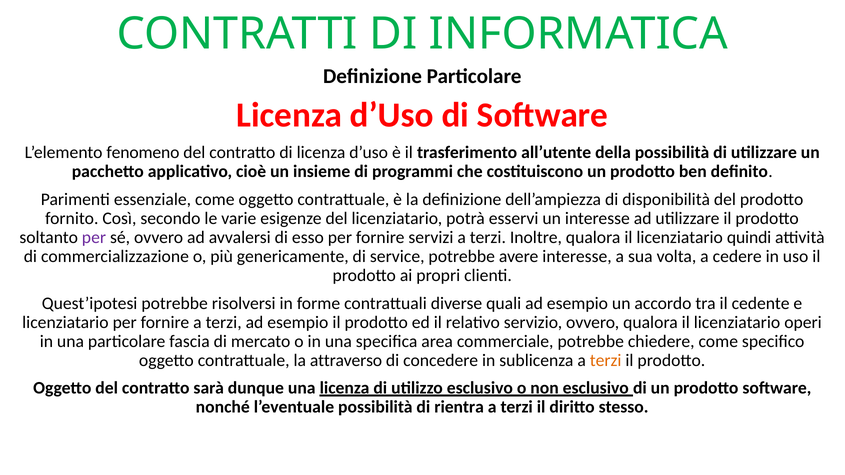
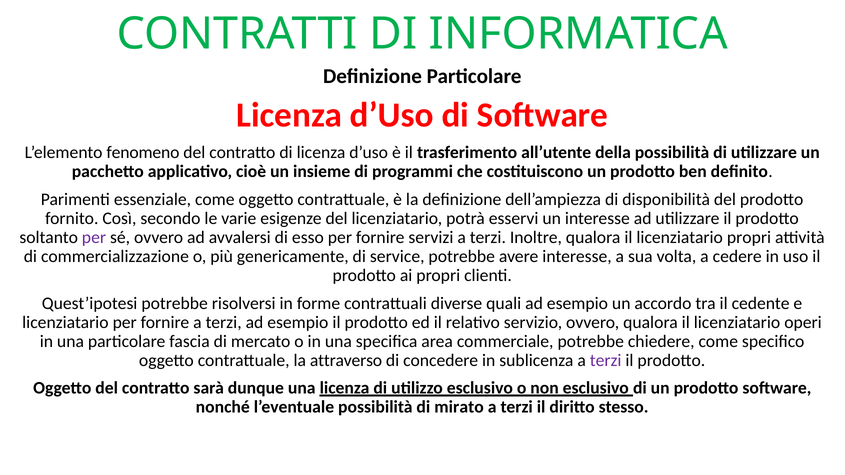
licenziatario quindi: quindi -> propri (749, 238)
terzi colour: orange -> purple (606, 360)
rientra: rientra -> mirato (459, 407)
